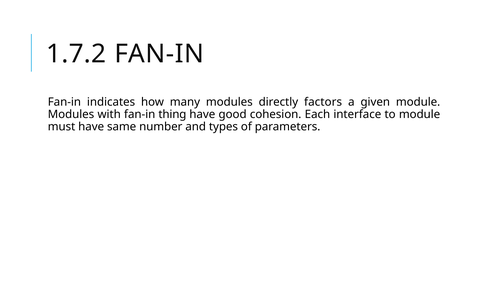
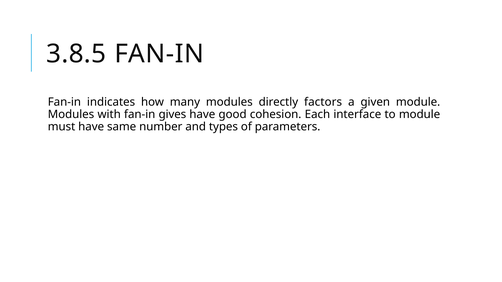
1.7.2: 1.7.2 -> 3.8.5 (76, 54)
thing: thing -> gives (172, 115)
